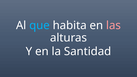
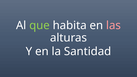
que colour: light blue -> light green (39, 25)
